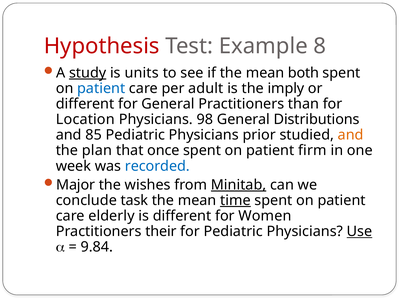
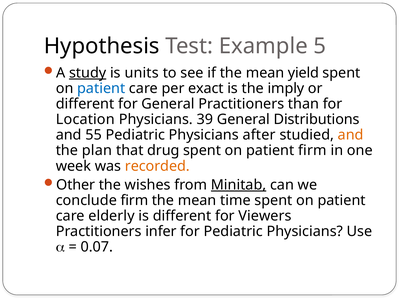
Hypothesis colour: red -> black (102, 46)
8: 8 -> 5 (320, 46)
both: both -> yield (303, 73)
adult: adult -> exact (206, 88)
98: 98 -> 39 (205, 119)
85: 85 -> 55 (94, 135)
prior: prior -> after (259, 135)
once: once -> drug (163, 151)
recorded colour: blue -> orange (157, 166)
Major: Major -> Other (76, 185)
conclude task: task -> firm (134, 200)
time underline: present -> none (235, 200)
Women: Women -> Viewers (265, 216)
their: their -> infer (161, 232)
Use underline: present -> none (359, 232)
9.84: 9.84 -> 0.07 (97, 247)
